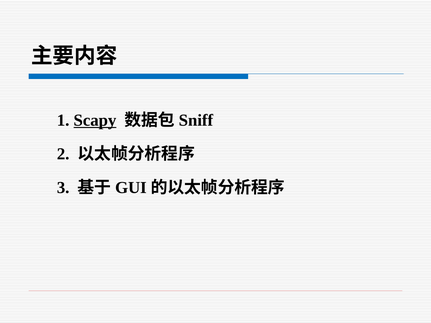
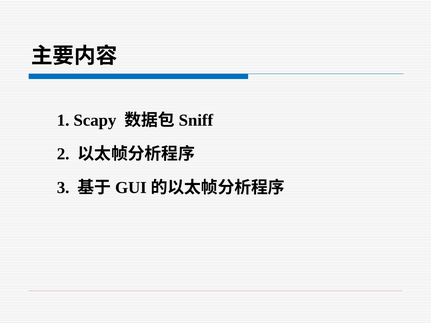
Scapy underline: present -> none (95, 121)
